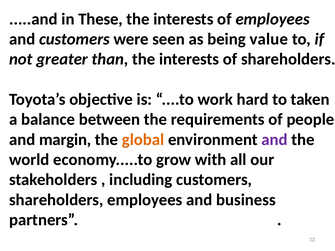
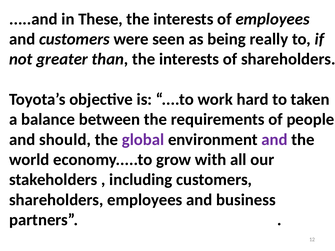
value: value -> really (269, 39)
margin: margin -> should (65, 140)
global colour: orange -> purple (143, 140)
